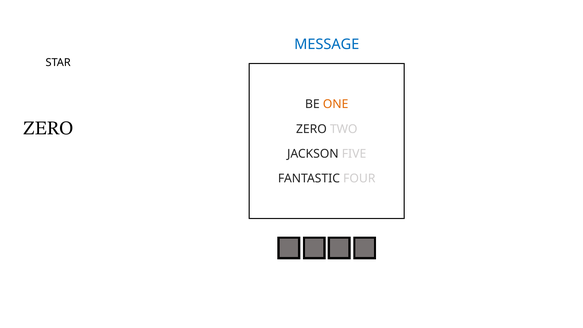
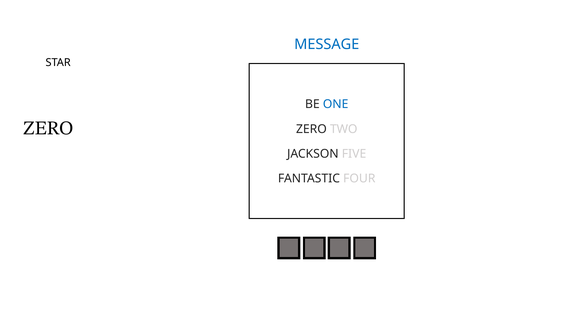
ONE colour: orange -> blue (336, 104)
